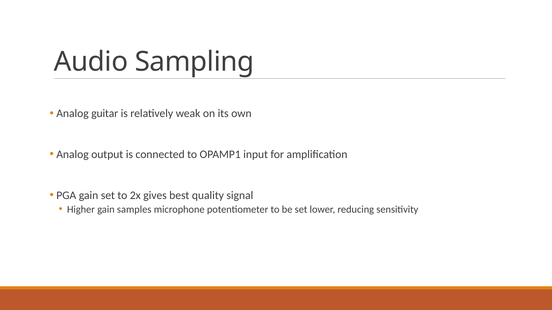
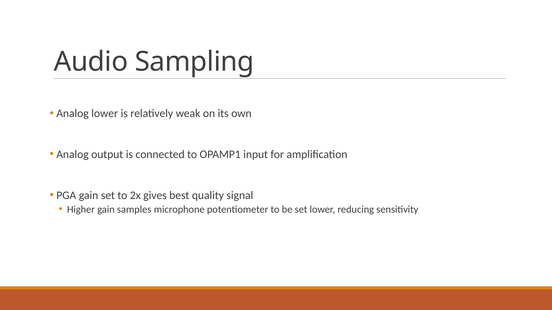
Analog guitar: guitar -> lower (105, 114)
